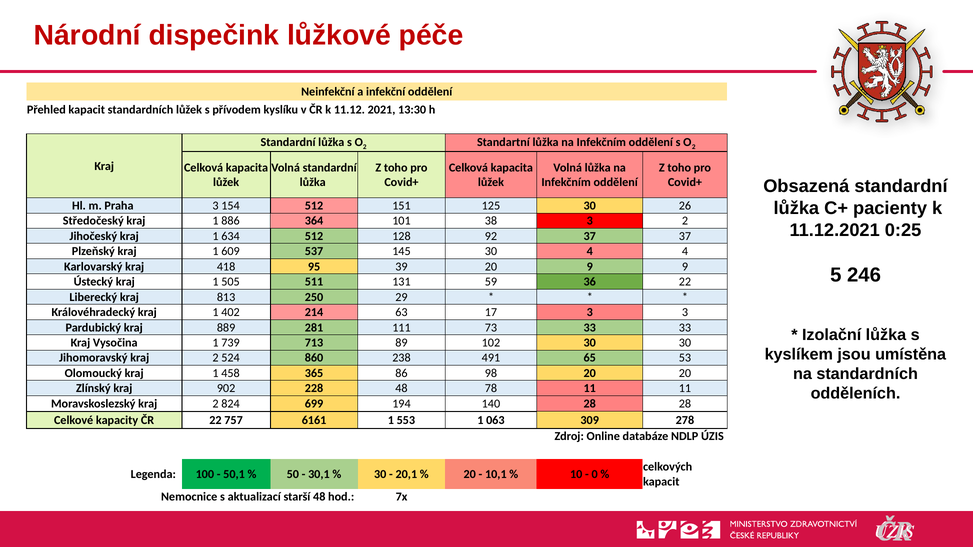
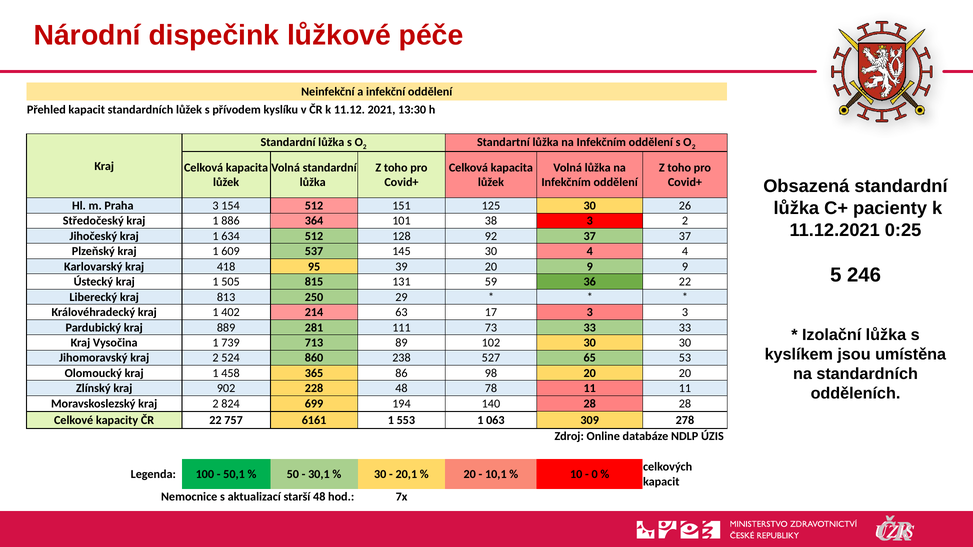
511: 511 -> 815 (314, 282)
491: 491 -> 527 (491, 358)
